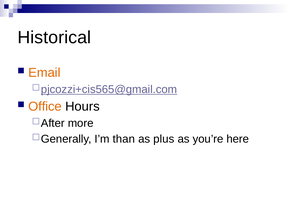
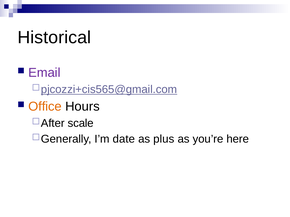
Email colour: orange -> purple (44, 73)
more: more -> scale (81, 123)
than: than -> date (124, 139)
